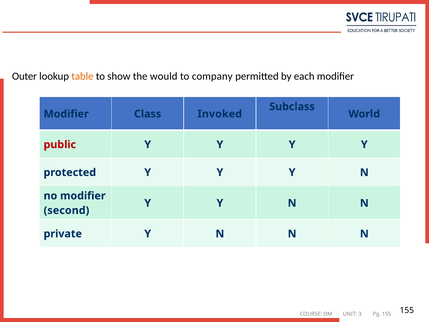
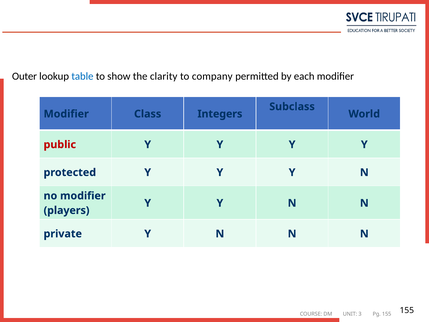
table colour: orange -> blue (82, 76)
would: would -> clarity (164, 76)
Invoked: Invoked -> Integers (220, 114)
second: second -> players (67, 210)
